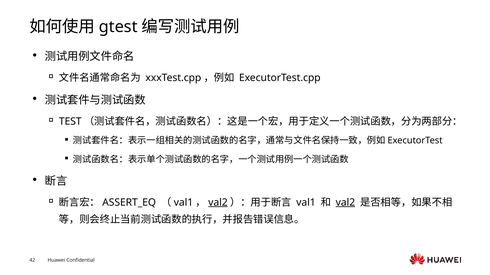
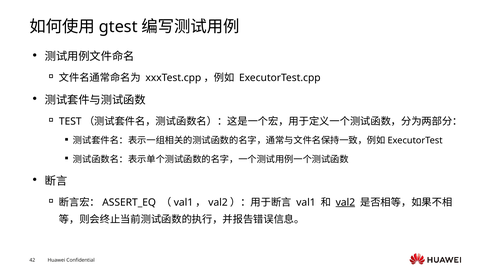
val2 underline: present -> none (218, 203)
